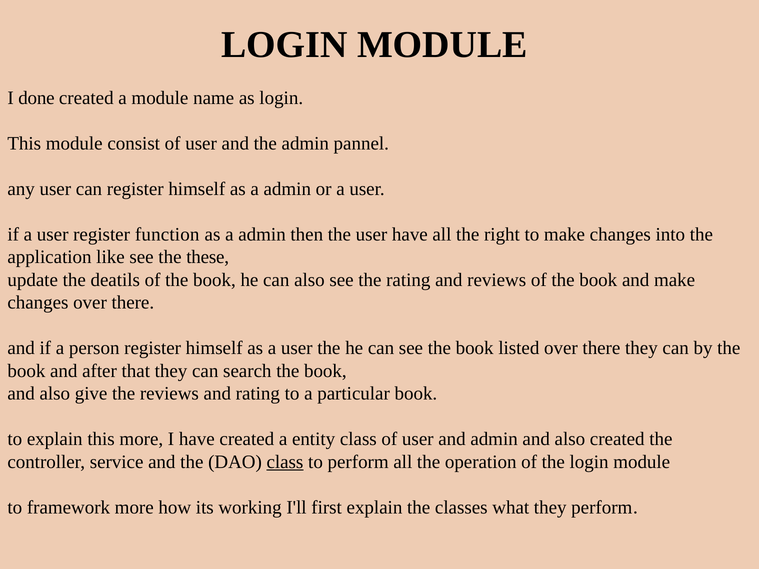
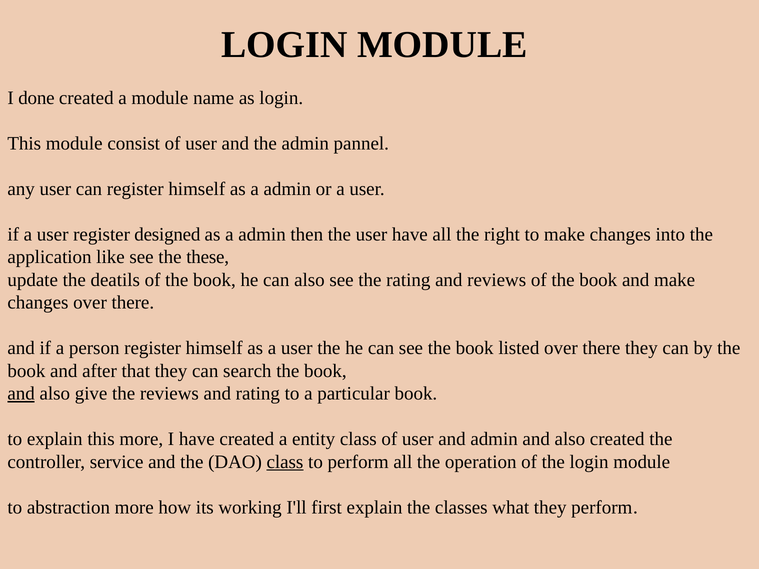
function: function -> designed (167, 234)
and underline: none -> present (21, 394)
framework: framework -> abstraction (68, 508)
